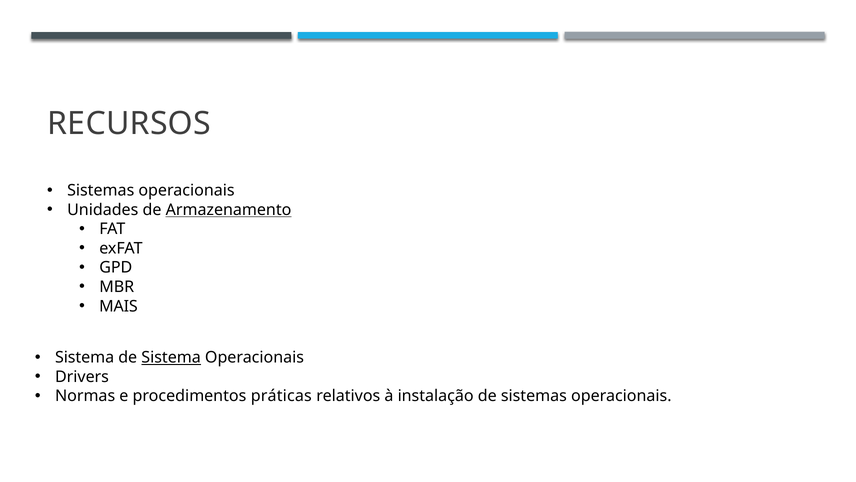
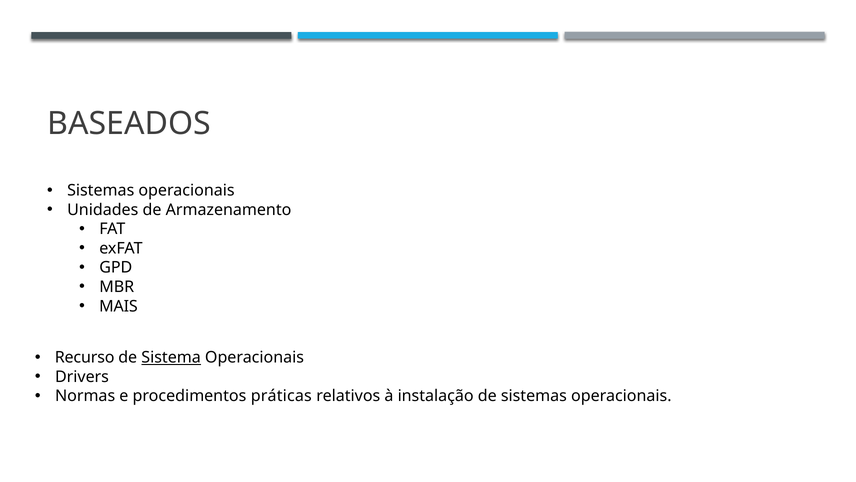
RECURSOS: RECURSOS -> BASEADOS (129, 123)
Armazenamento underline: present -> none (229, 210)
Sistema: Sistema -> Recurso (85, 357)
